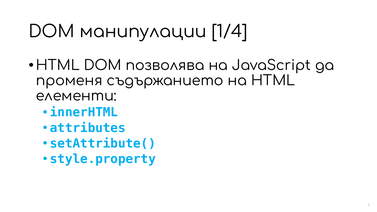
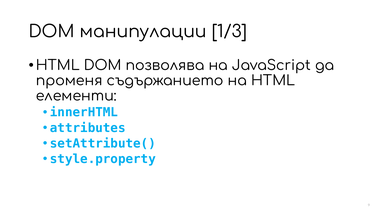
1/4: 1/4 -> 1/3 (229, 32)
